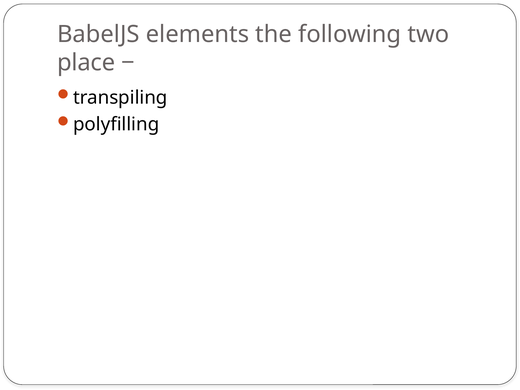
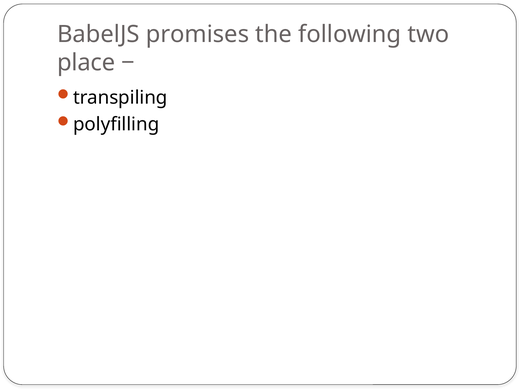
elements: elements -> promises (197, 34)
